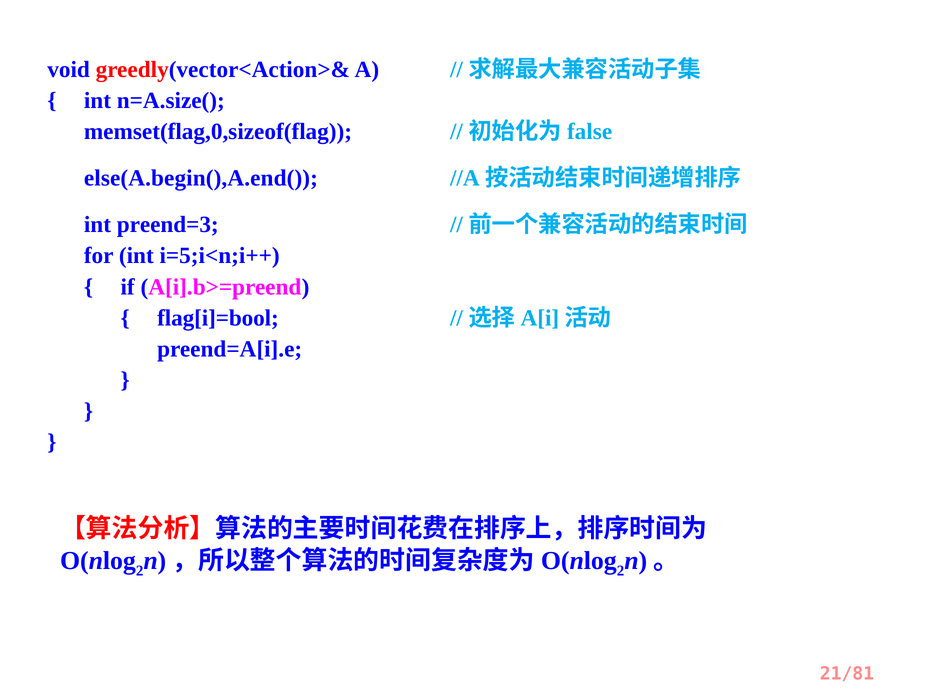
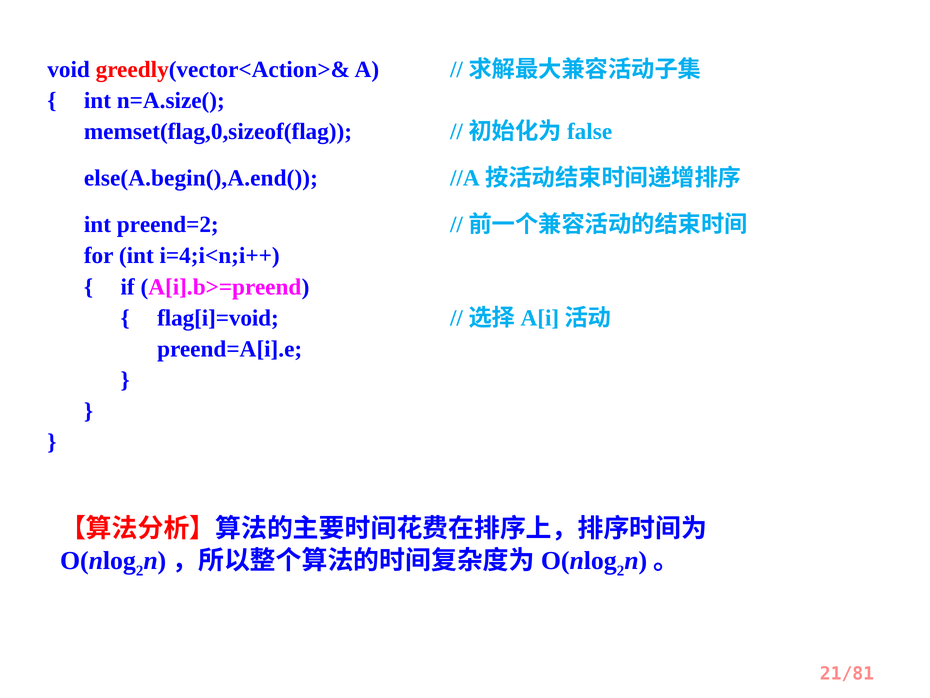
preend=3: preend=3 -> preend=2 (168, 225)
i=5;i<n;i++: i=5;i<n;i++ -> i=4;i<n;i++ (220, 256)
flag[i]=bool: flag[i]=bool -> flag[i]=void (218, 318)
